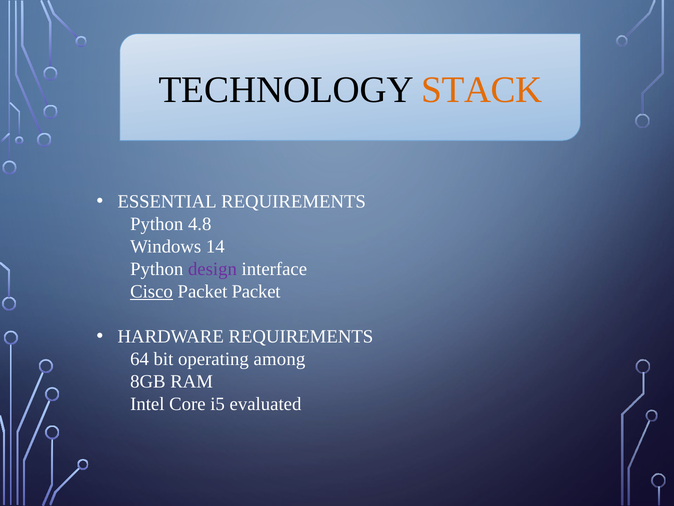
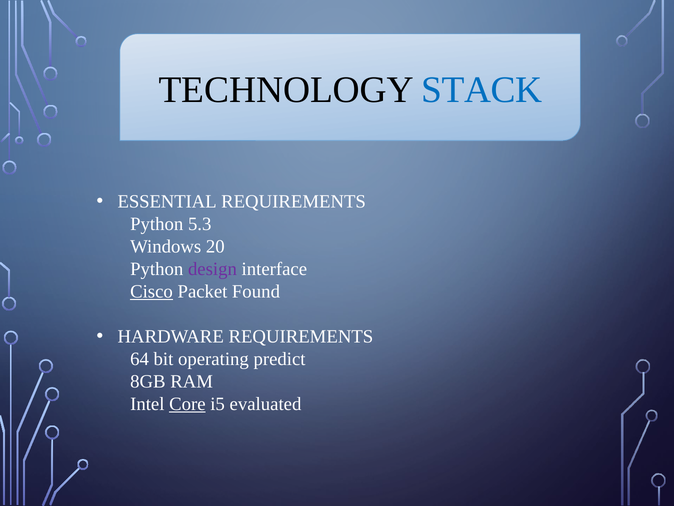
STACK colour: orange -> blue (482, 90)
4.8: 4.8 -> 5.3 (200, 224)
14: 14 -> 20 (215, 246)
Packet Packet: Packet -> Found (256, 291)
among: among -> predict (280, 359)
Core underline: none -> present (187, 403)
